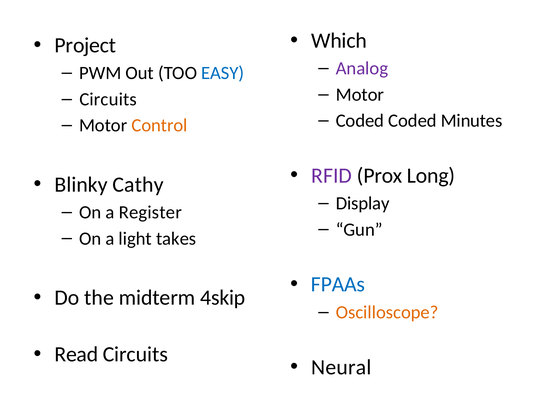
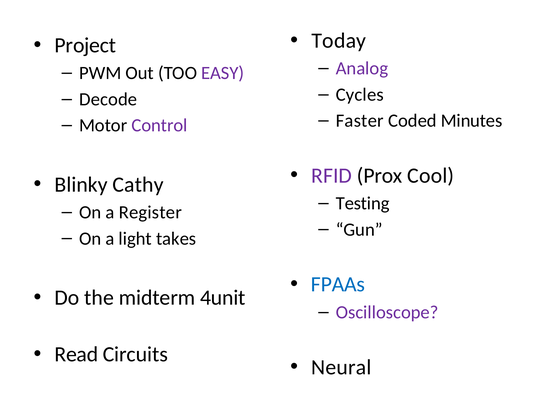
Which: Which -> Today (339, 41)
EASY colour: blue -> purple (223, 73)
Motor: Motor -> Cycles (360, 95)
Circuits: Circuits -> Decode (108, 99)
Coded: Coded -> Faster (360, 121)
Control colour: orange -> purple (159, 125)
Long: Long -> Cool (431, 176)
Display: Display -> Testing (363, 203)
4skip: 4skip -> 4unit (223, 298)
Oscilloscope colour: orange -> purple (387, 312)
